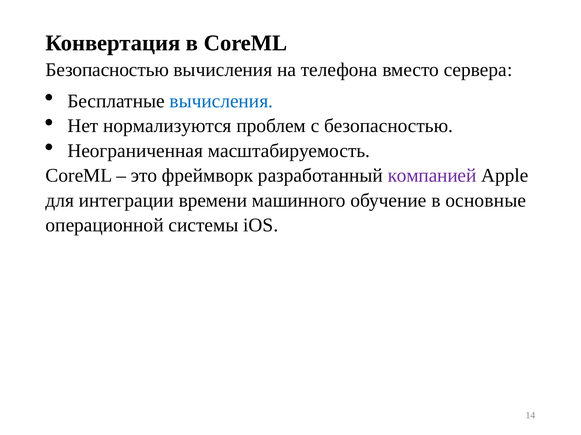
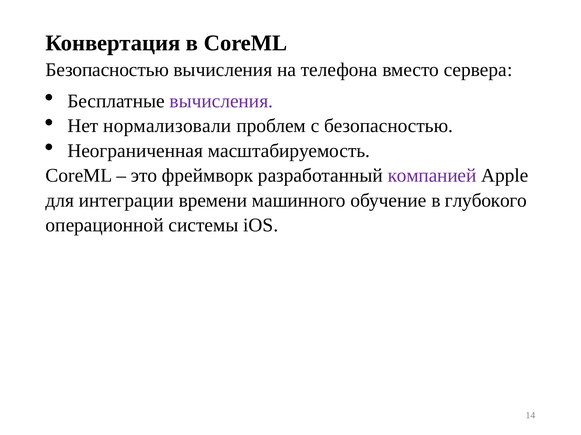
вычисления colour: blue -> purple (221, 101)
нормализуются: нормализуются -> нормализовали (167, 126)
основные: основные -> глубокого (486, 201)
